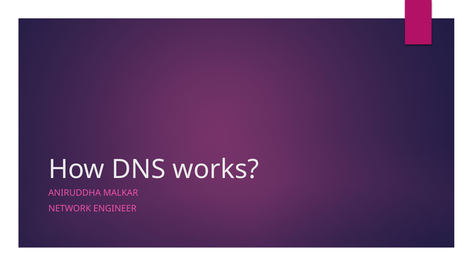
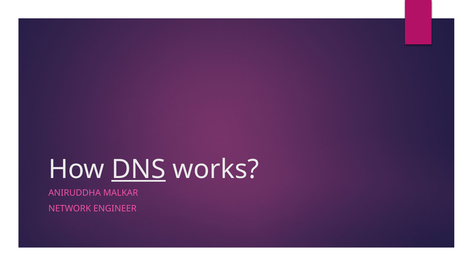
DNS underline: none -> present (139, 169)
